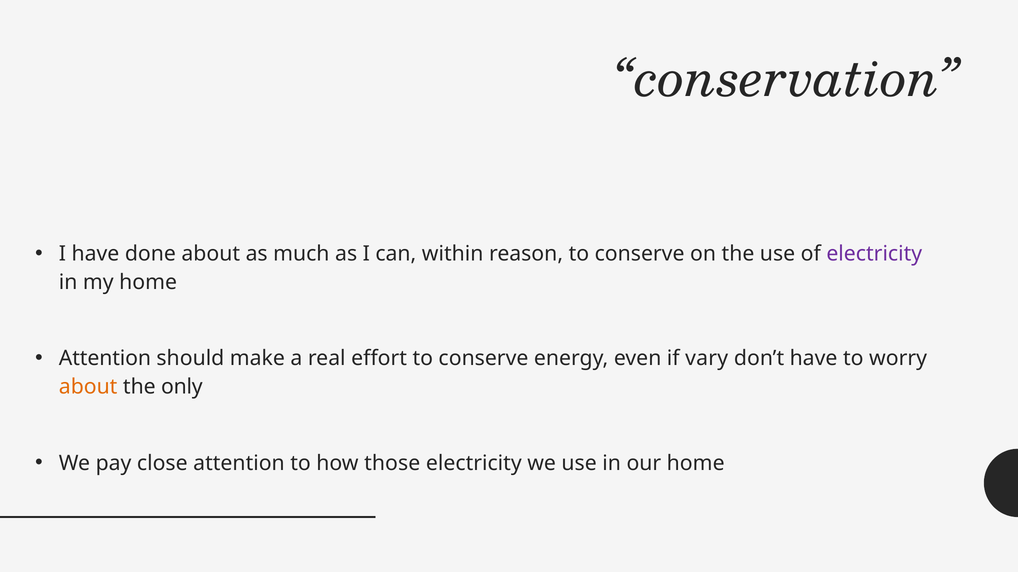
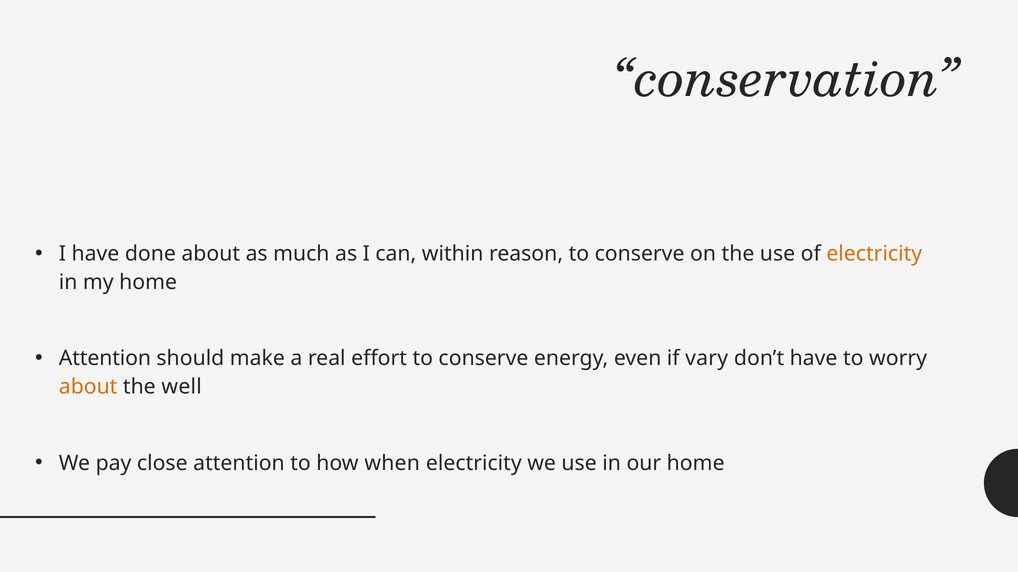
electricity colour: purple -> orange (874, 254)
only: only -> well (182, 387)
those: those -> when (392, 464)
